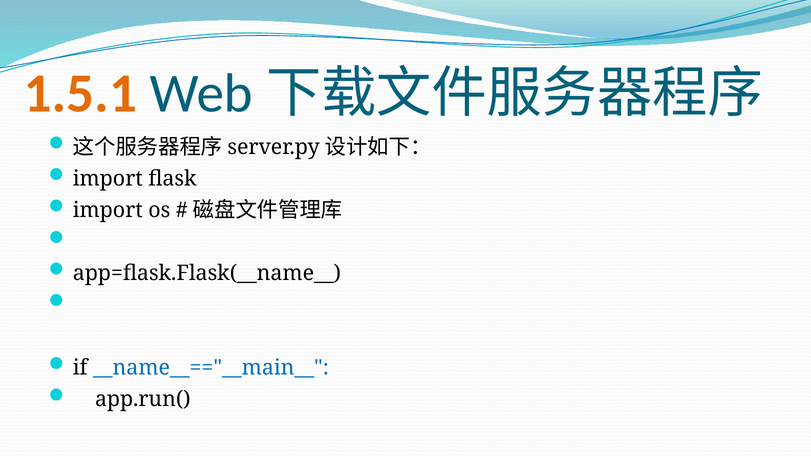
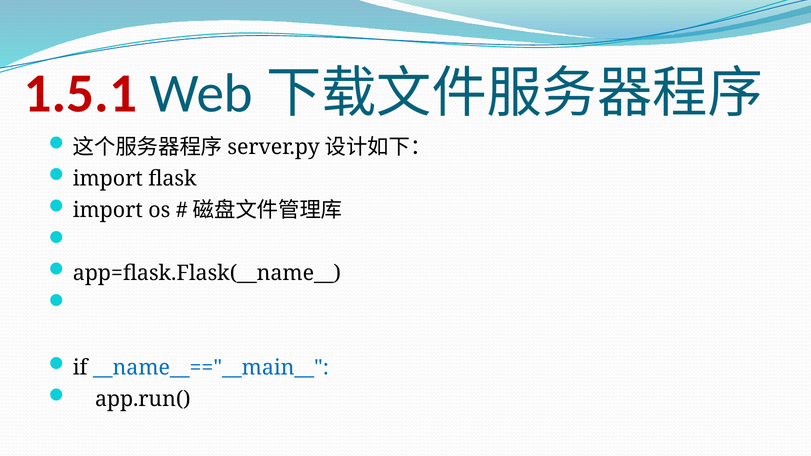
1.5.1 colour: orange -> red (80, 94)
